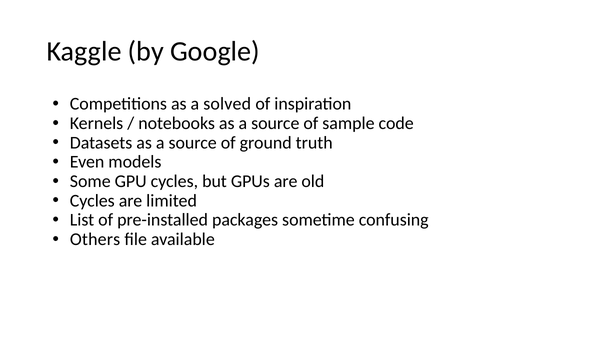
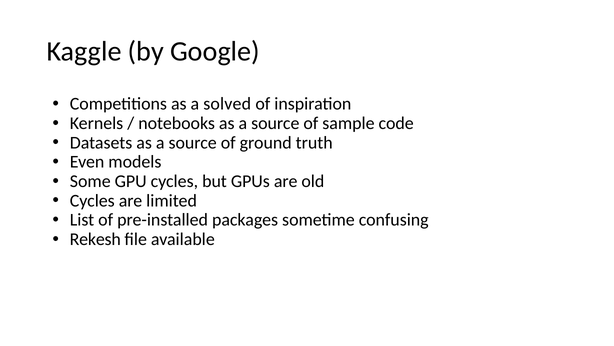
Others: Others -> Rekesh (95, 239)
